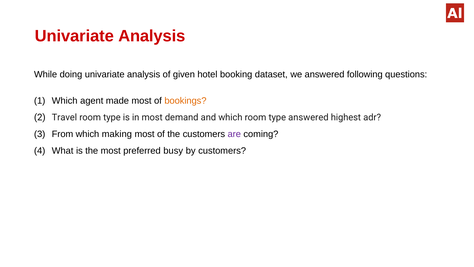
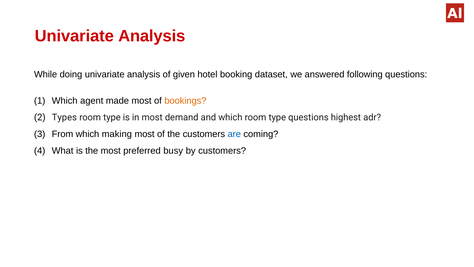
Travel: Travel -> Types (64, 117)
type answered: answered -> questions (308, 117)
are colour: purple -> blue (234, 134)
